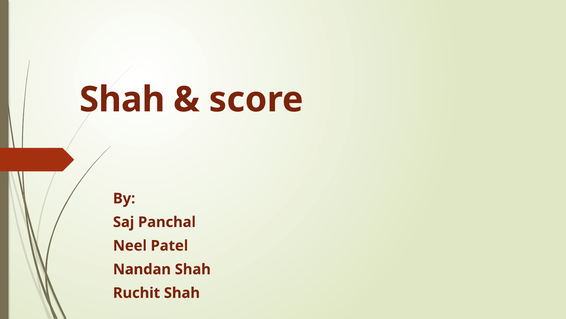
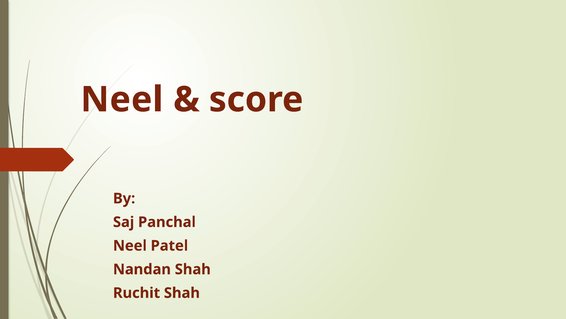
Shah: Shah -> Neel (122, 99)
